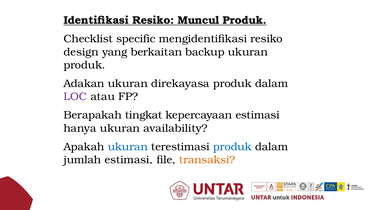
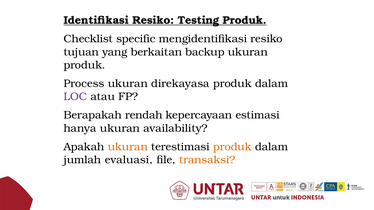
Muncul: Muncul -> Testing (198, 20)
design: design -> tujuan (81, 52)
Adakan: Adakan -> Process (84, 84)
tingkat: tingkat -> rendah (144, 115)
ukuran colour: blue -> orange (128, 147)
produk colour: blue -> orange (232, 147)
jumlah estimasi: estimasi -> evaluasi (129, 160)
